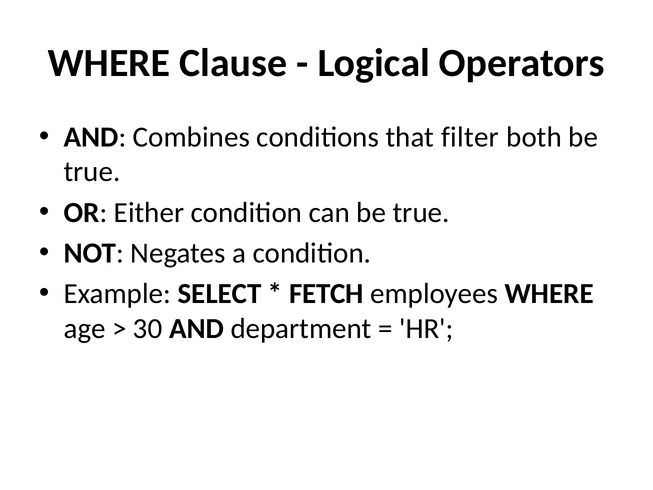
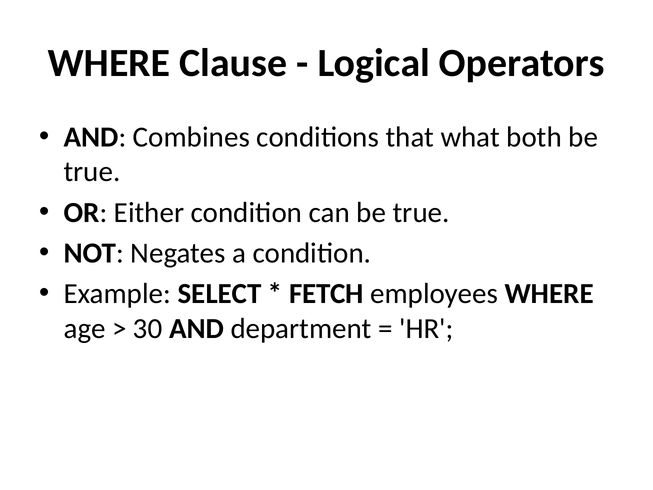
filter: filter -> what (470, 137)
